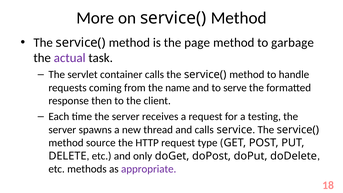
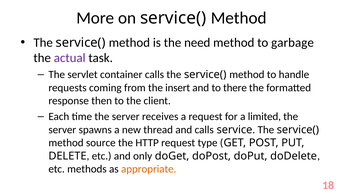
page: page -> need (197, 42)
name: name -> insert (178, 88)
serve: serve -> there (235, 88)
testing: testing -> limited (264, 116)
appropriate colour: purple -> orange (149, 169)
